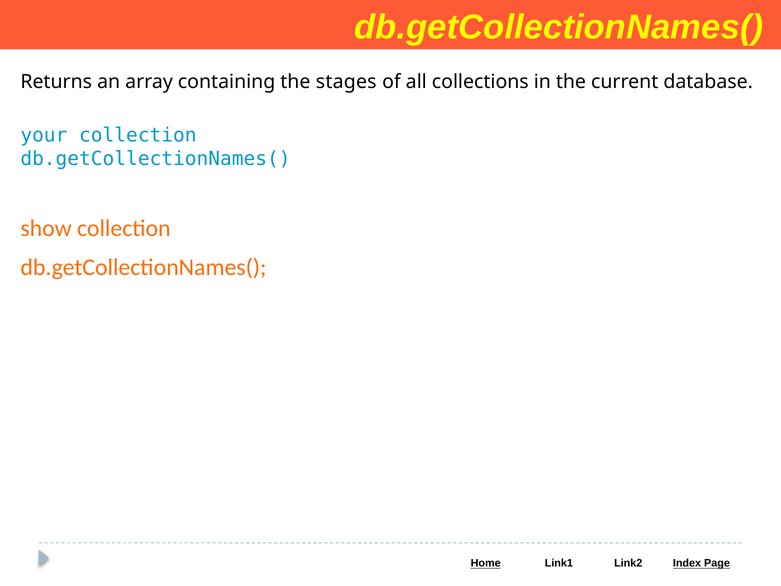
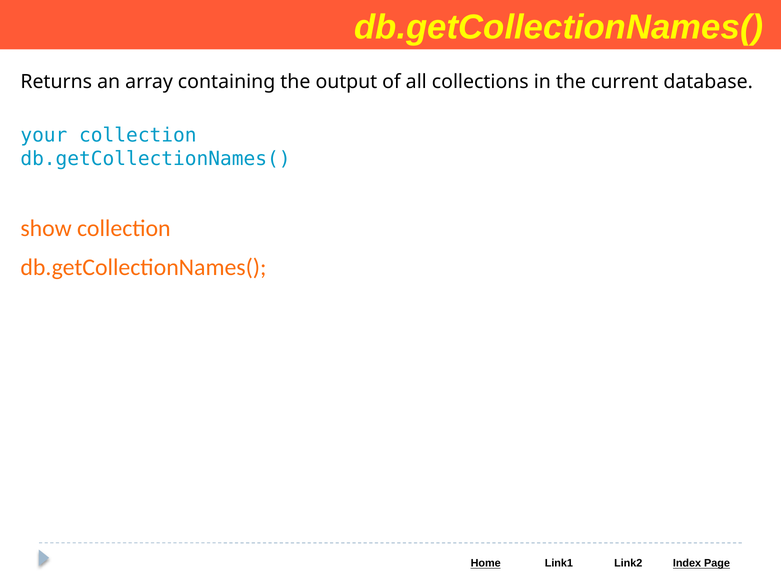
stages: stages -> output (346, 82)
